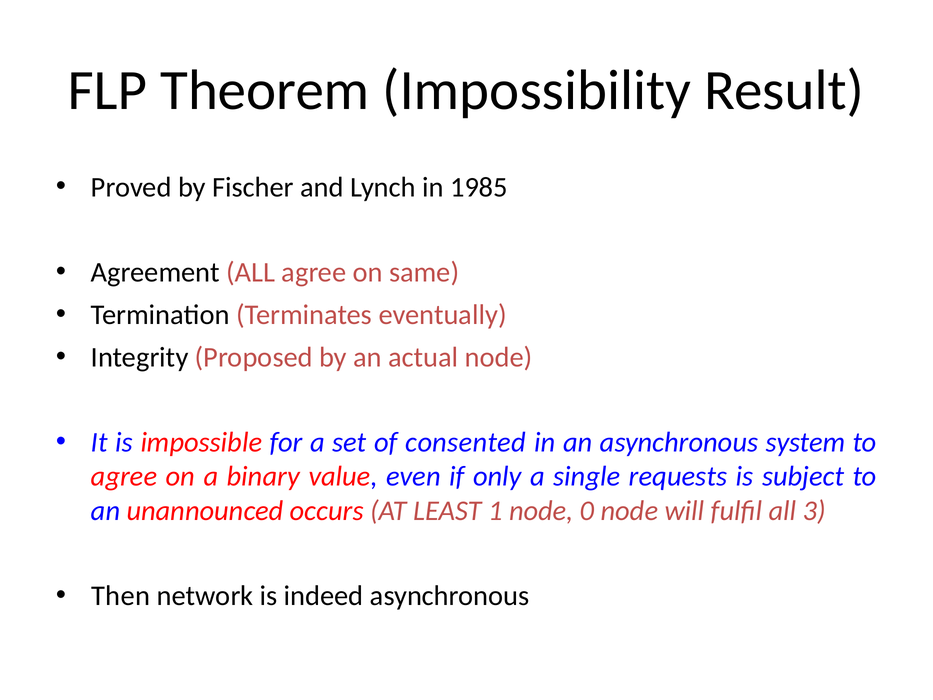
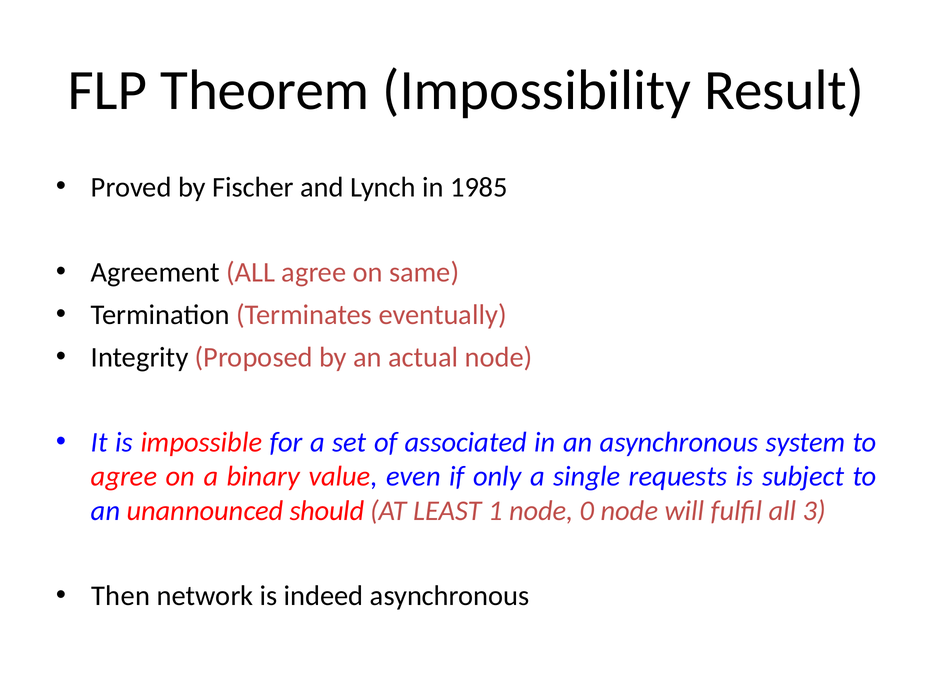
consented: consented -> associated (466, 442)
occurs: occurs -> should (327, 510)
